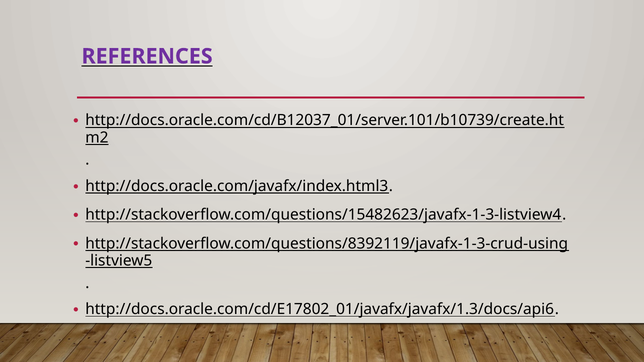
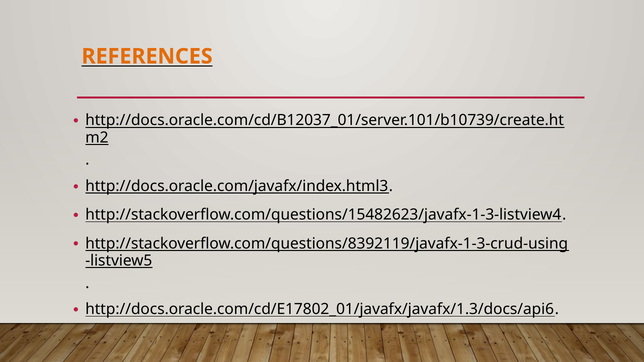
REFERENCES colour: purple -> orange (147, 56)
